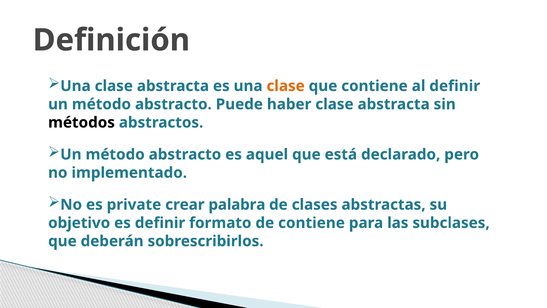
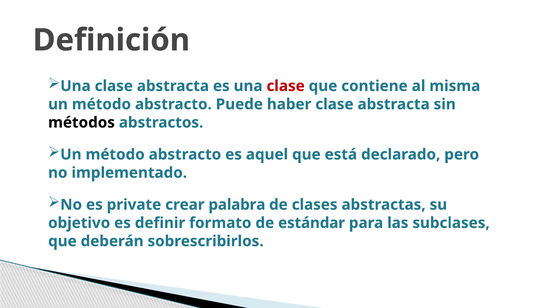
clase colour: orange -> red (286, 86)
al definir: definir -> misma (455, 86)
de contiene: contiene -> estándar (312, 223)
